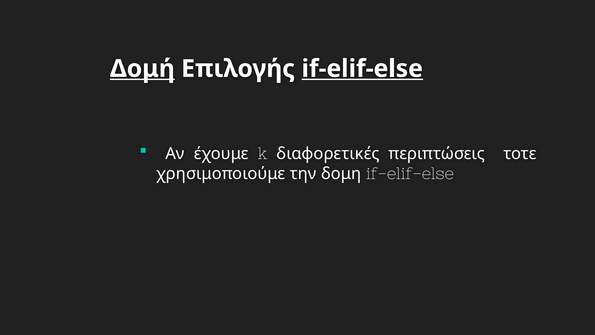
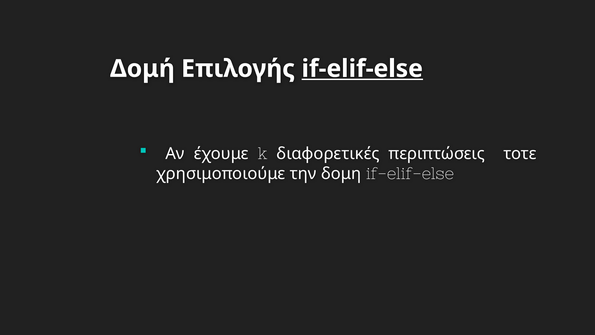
Δομή underline: present -> none (142, 69)
